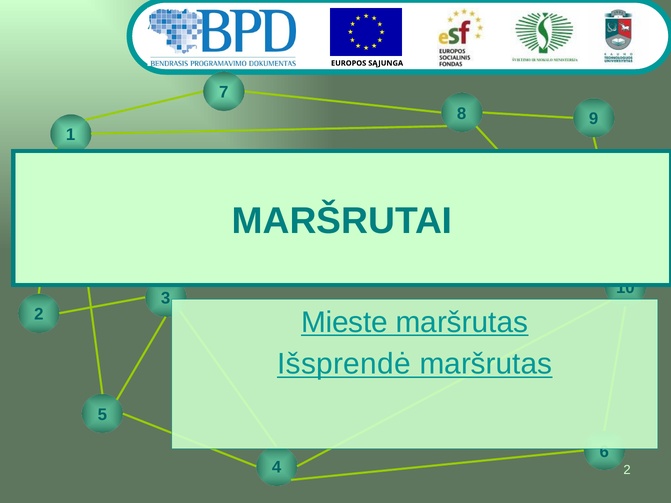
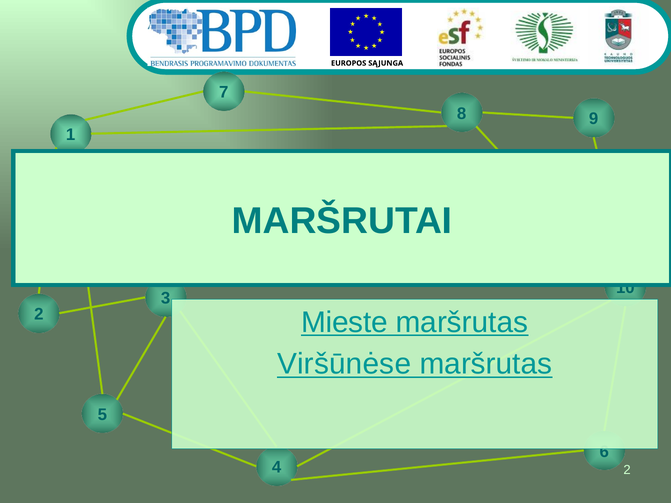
Išsprendė: Išsprendė -> Viršūnėse (344, 364)
